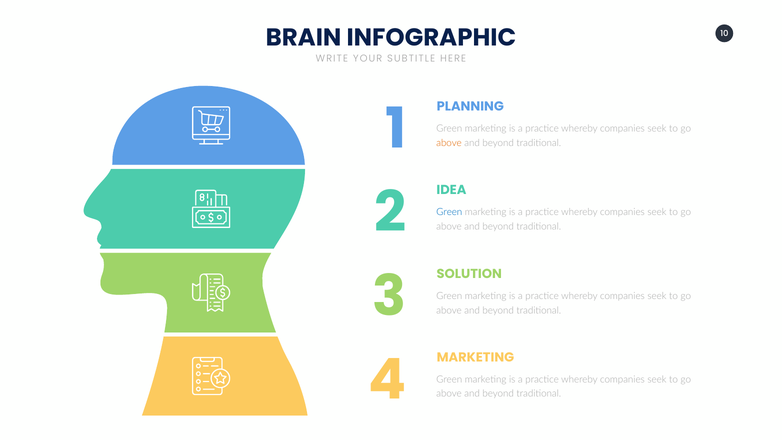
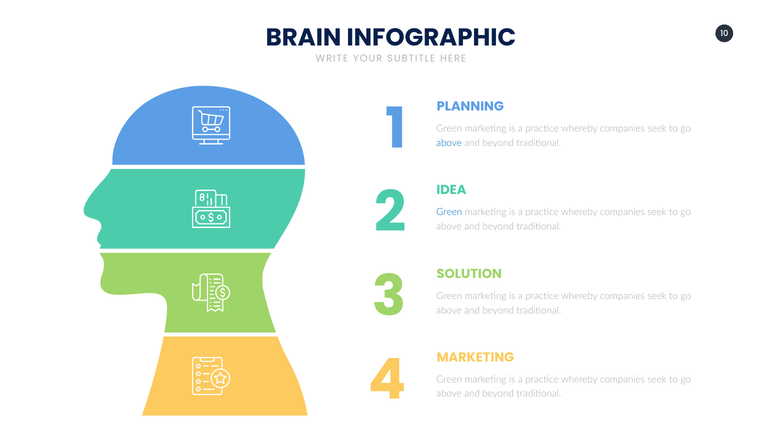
above colour: orange -> blue (449, 143)
